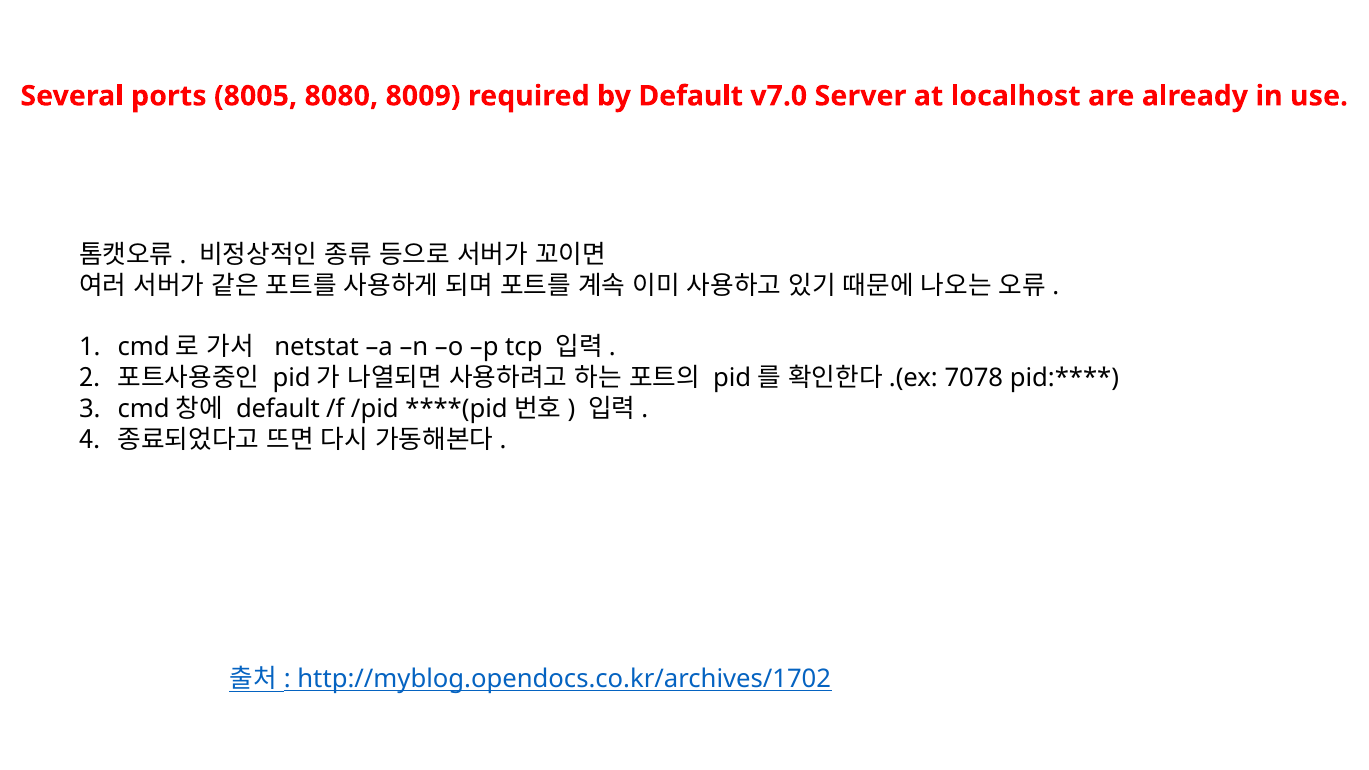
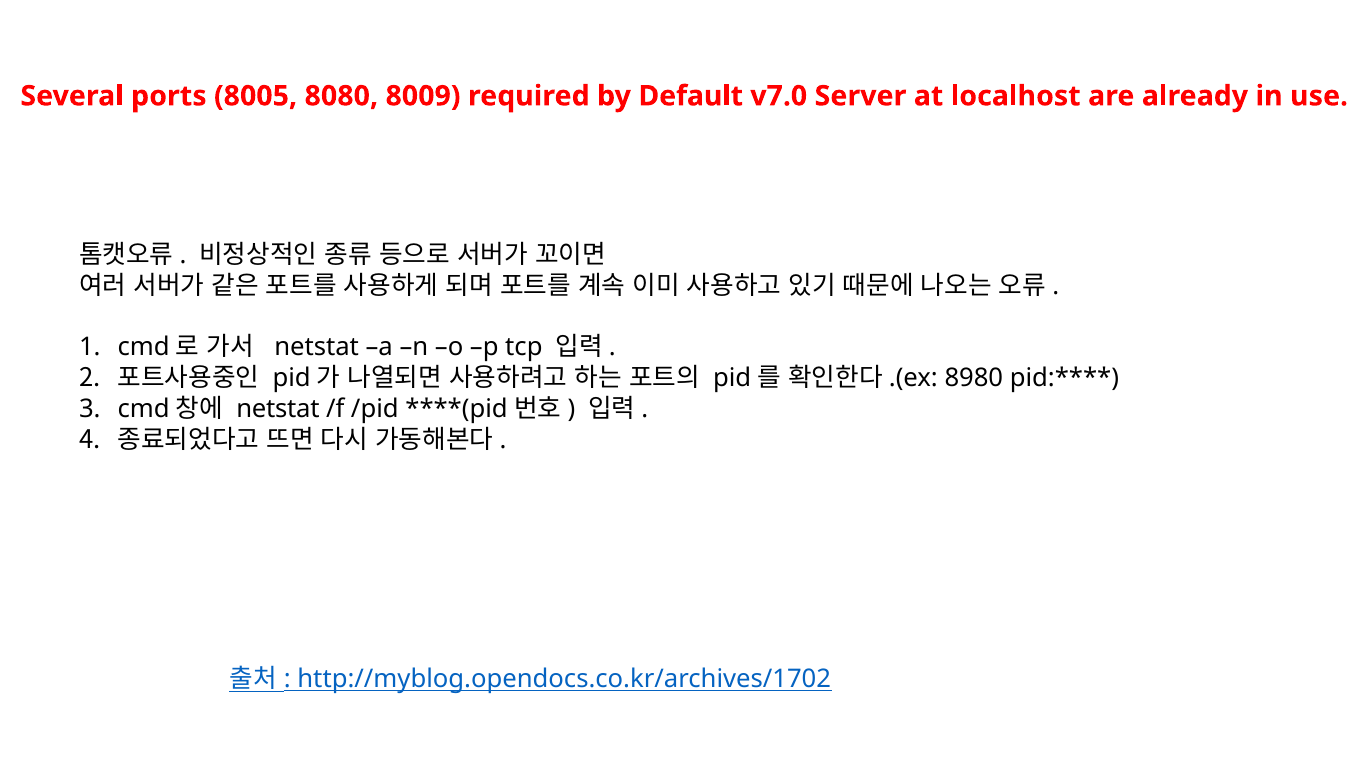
7078: 7078 -> 8980 (974, 378)
default: default -> netstat (278, 409)
